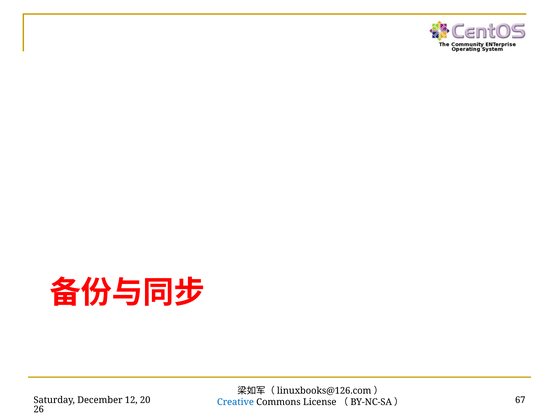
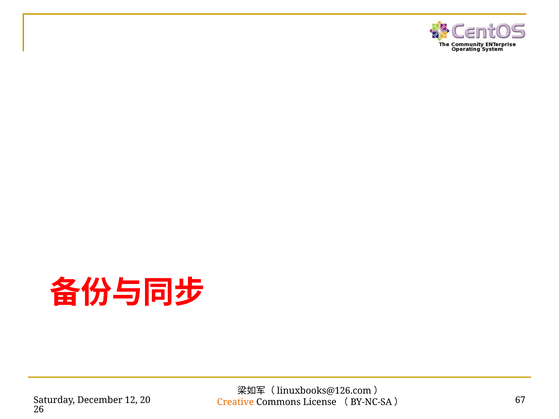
Creative colour: blue -> orange (236, 402)
